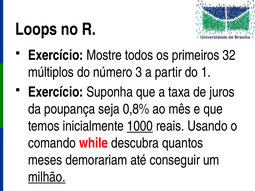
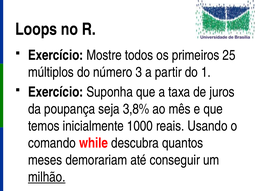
32: 32 -> 25 (229, 55)
0,8%: 0,8% -> 3,8% (136, 109)
1000 underline: present -> none (140, 126)
